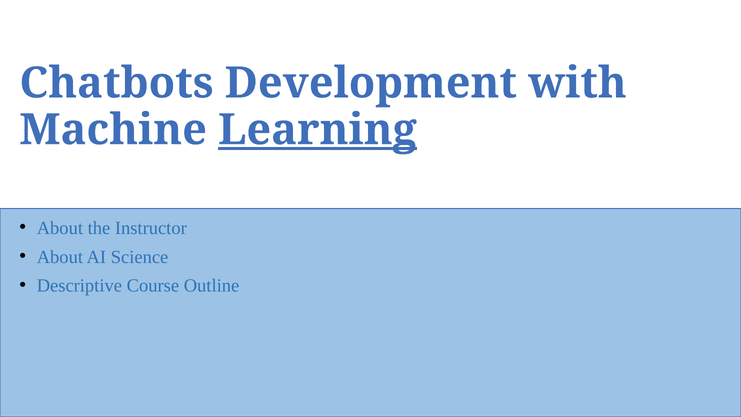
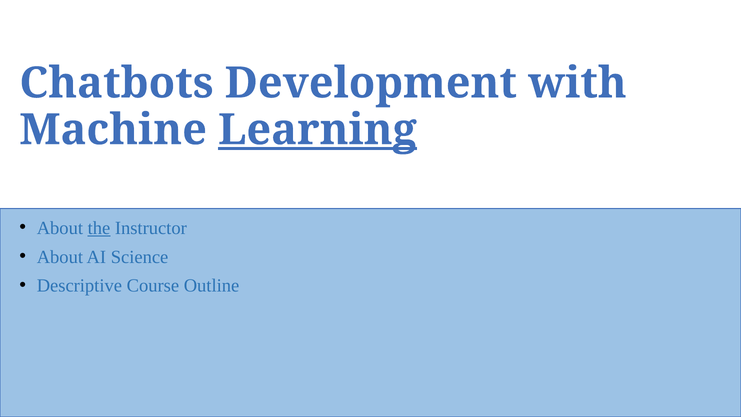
the underline: none -> present (99, 228)
